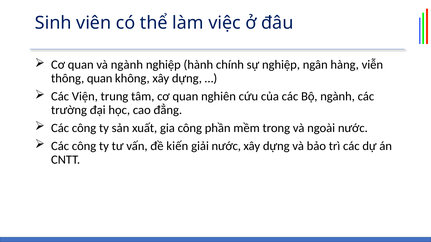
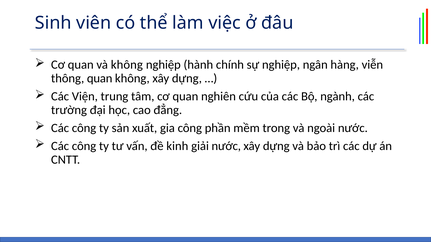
và ngành: ngành -> không (127, 65)
kiến: kiến -> kinh (177, 146)
